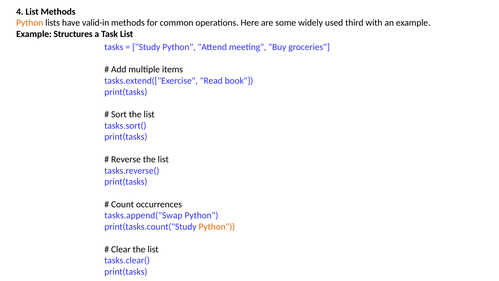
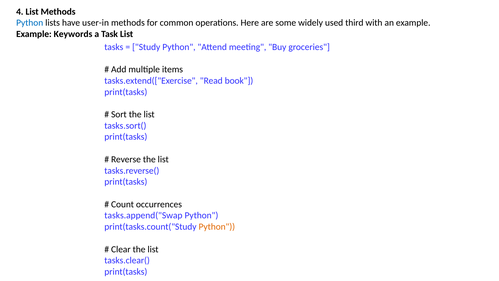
Python colour: orange -> blue (30, 23)
valid-in: valid-in -> user-in (96, 23)
Structures: Structures -> Keywords (73, 34)
